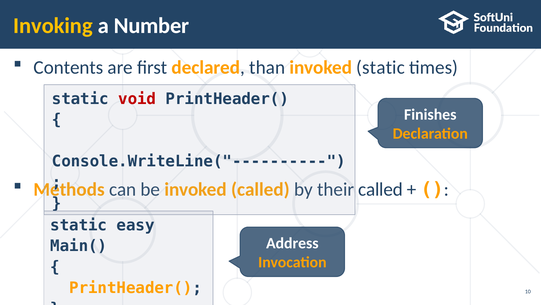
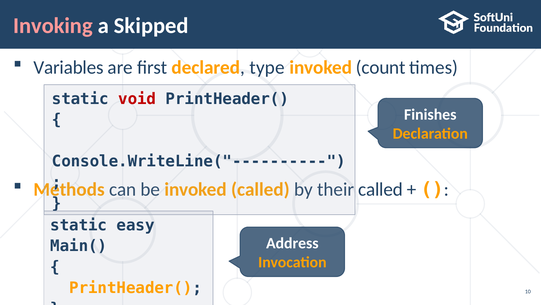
Invoking colour: yellow -> pink (53, 26)
Number: Number -> Skipped (151, 26)
Contents: Contents -> Variables (69, 68)
than: than -> type (267, 68)
invoked static: static -> count (381, 68)
